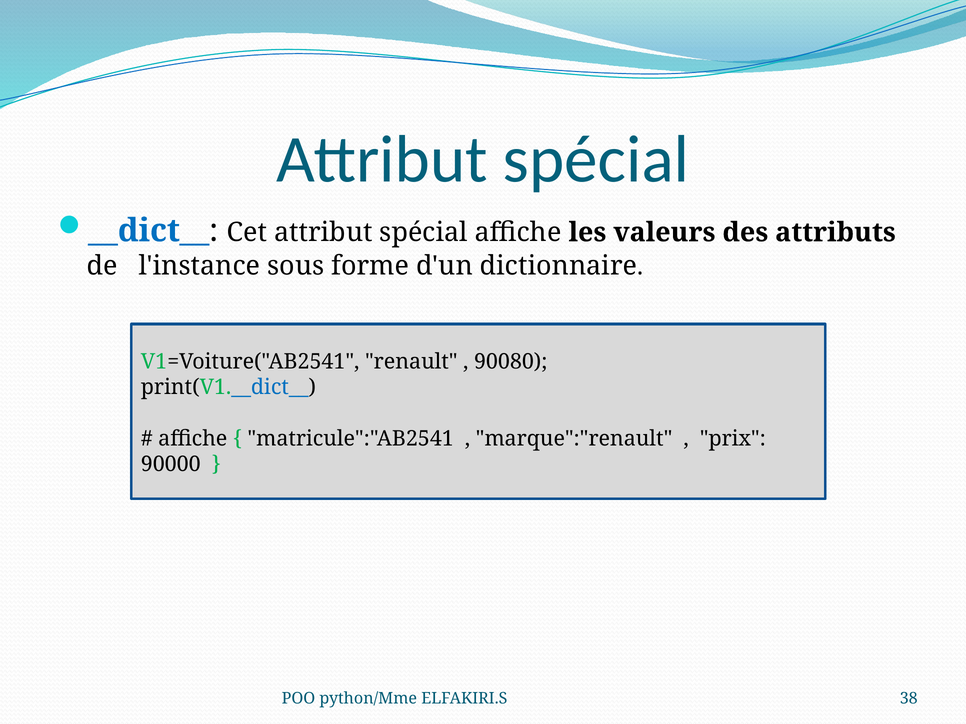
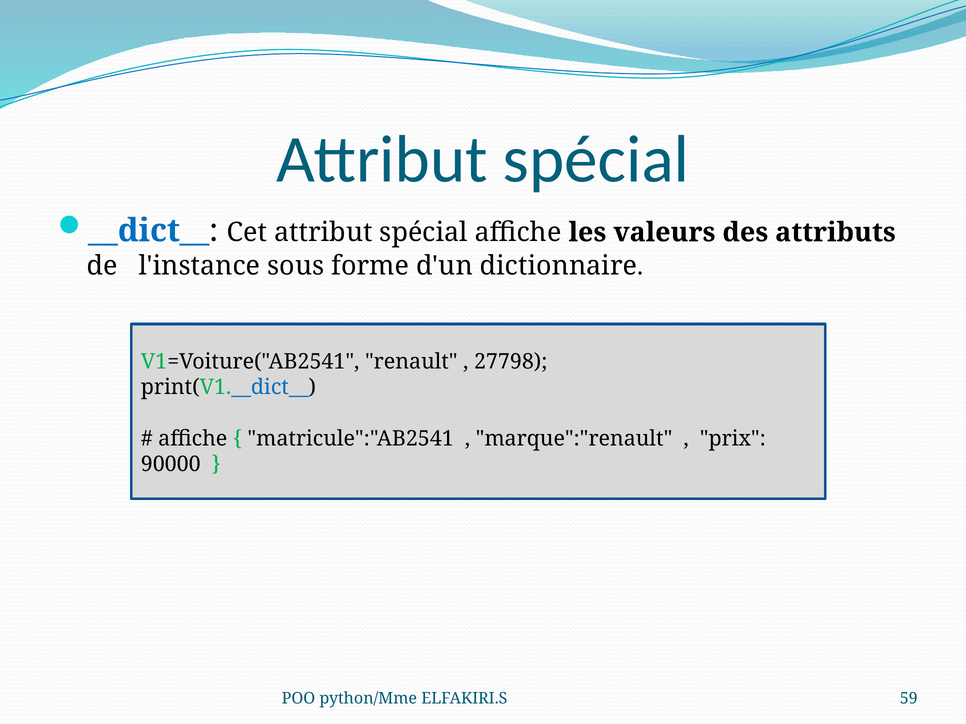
90080: 90080 -> 27798 (511, 362)
38: 38 -> 59 (909, 699)
